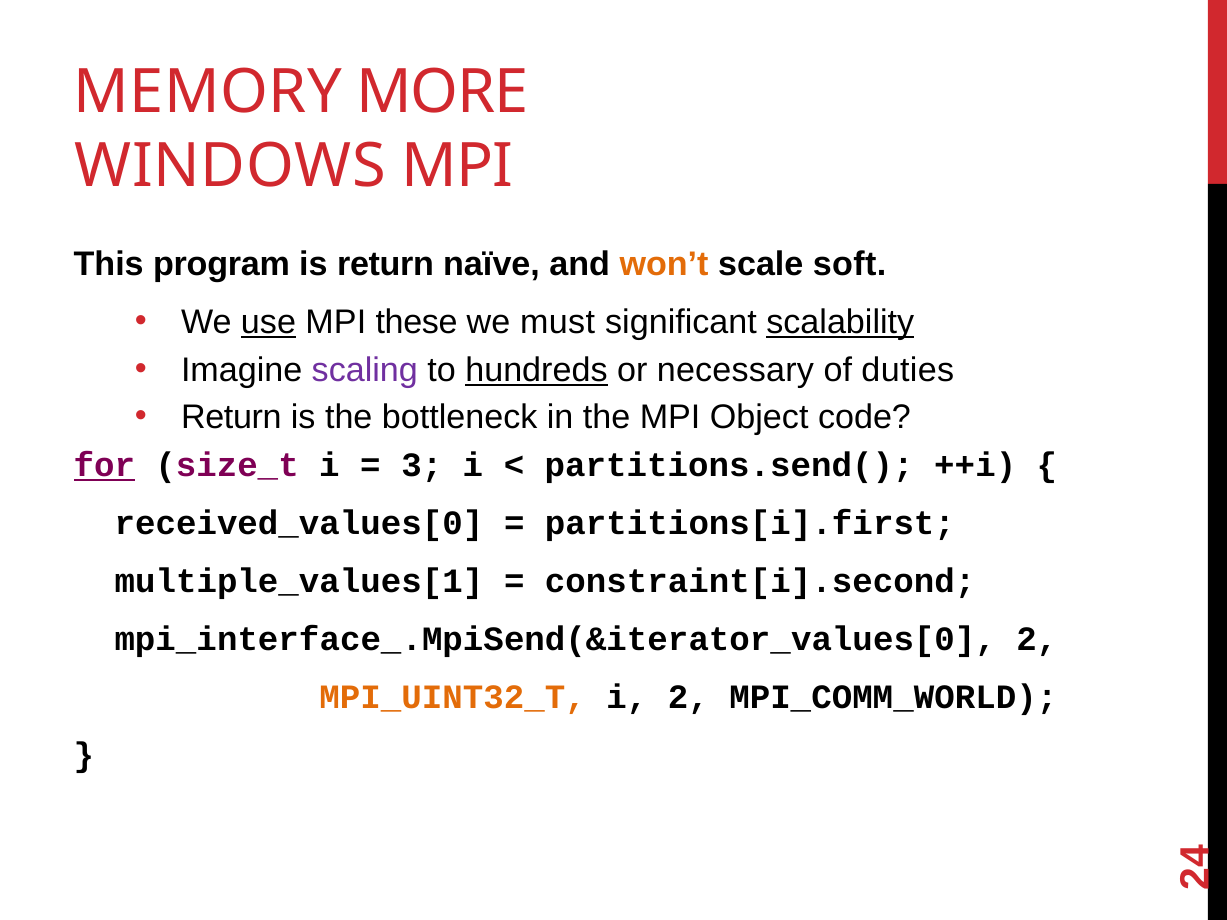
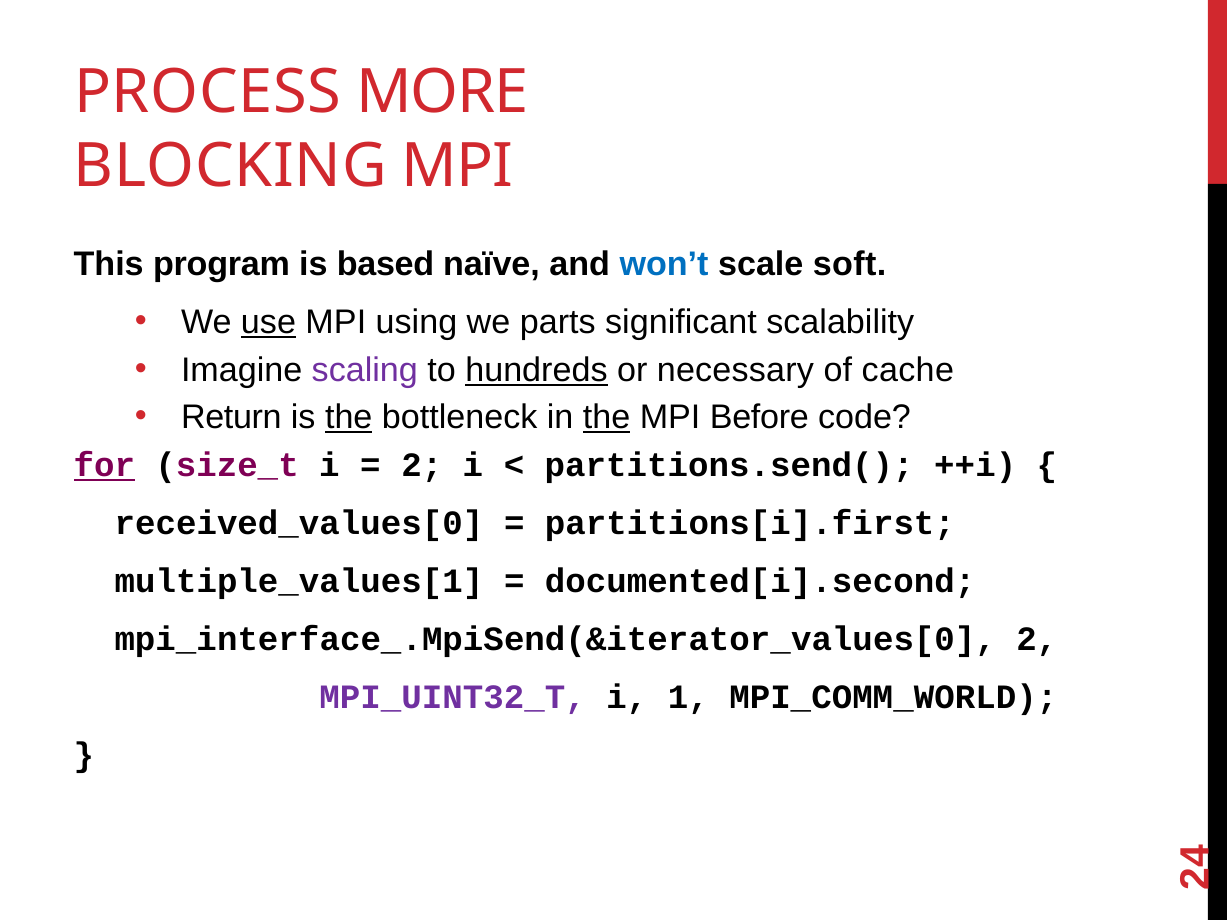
MEMORY: MEMORY -> PROCESS (208, 92)
WINDOWS: WINDOWS -> BLOCKING (230, 166)
is return: return -> based (386, 264)
won’t colour: orange -> blue (664, 264)
these: these -> using (416, 322)
must: must -> parts (558, 322)
scalability underline: present -> none (840, 322)
duties: duties -> cache (908, 370)
the underline: none -> present (349, 418)
the underline: none -> present (607, 418)
Object: Object -> Before (759, 418)
3: 3 -> 2 (422, 466)
constraint[i].second: constraint[i].second -> documented[i].second (760, 582)
MPI_UINT32_T colour: orange -> purple (453, 698)
i 2: 2 -> 1 (688, 698)
